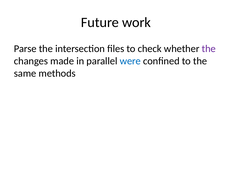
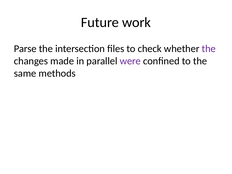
were colour: blue -> purple (130, 61)
